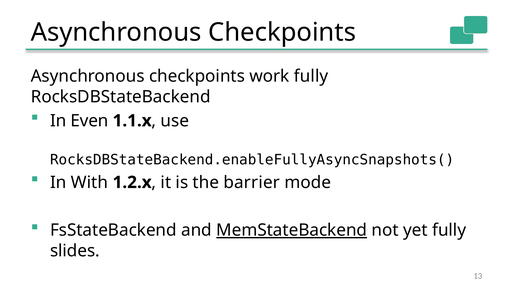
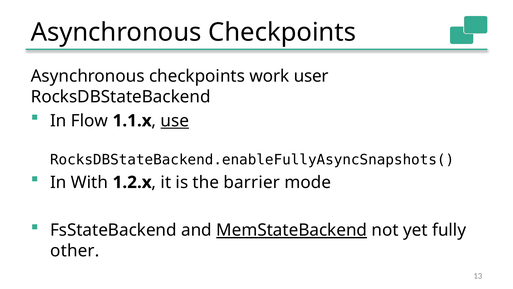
work fully: fully -> user (311, 76)
Even: Even -> Flow (89, 121)
use underline: none -> present (175, 121)
slides: slides -> other (75, 250)
